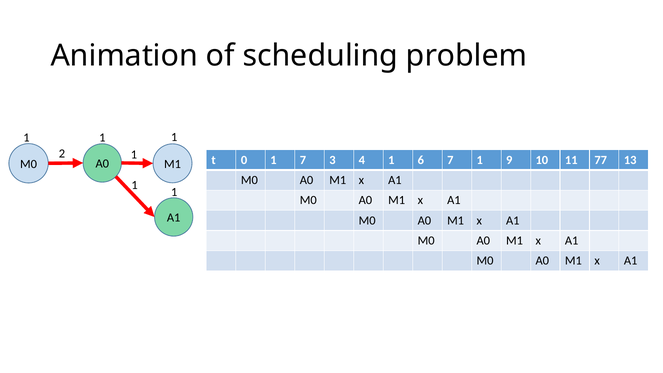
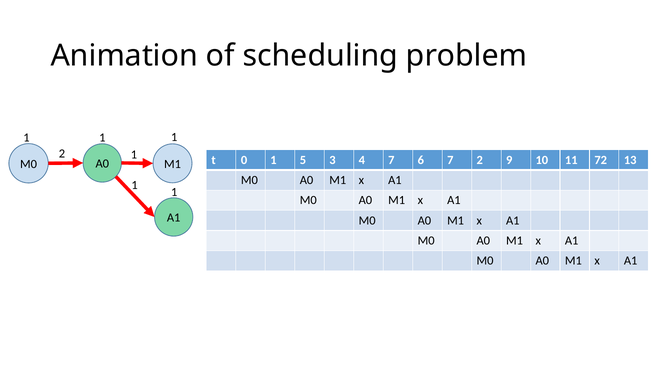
1 7: 7 -> 5 (303, 160)
4 1: 1 -> 7 (391, 160)
7 1: 1 -> 2 (480, 160)
77: 77 -> 72 (601, 160)
